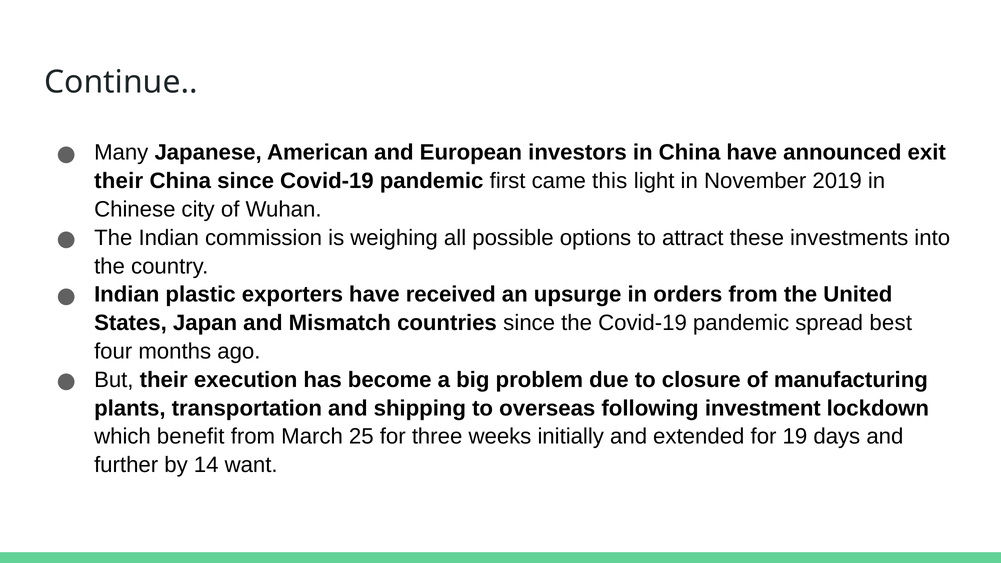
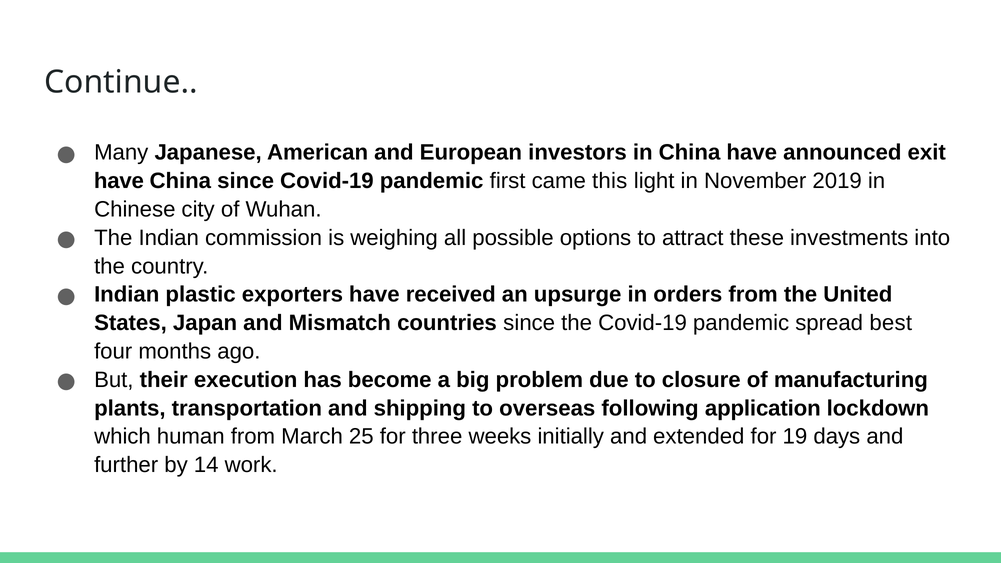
their: their -> have (119, 181)
investment: investment -> application (763, 408)
benefit: benefit -> human (191, 437)
want: want -> work (251, 465)
